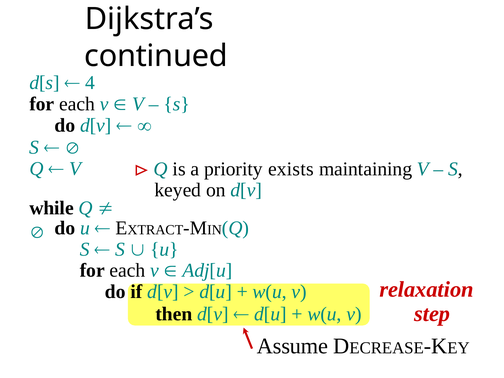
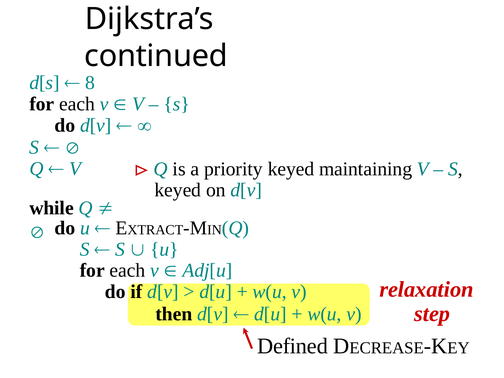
4: 4 -> 8 (90, 83)
priority exists: exists -> keyed (291, 169)
Assume: Assume -> Defined (292, 346)
